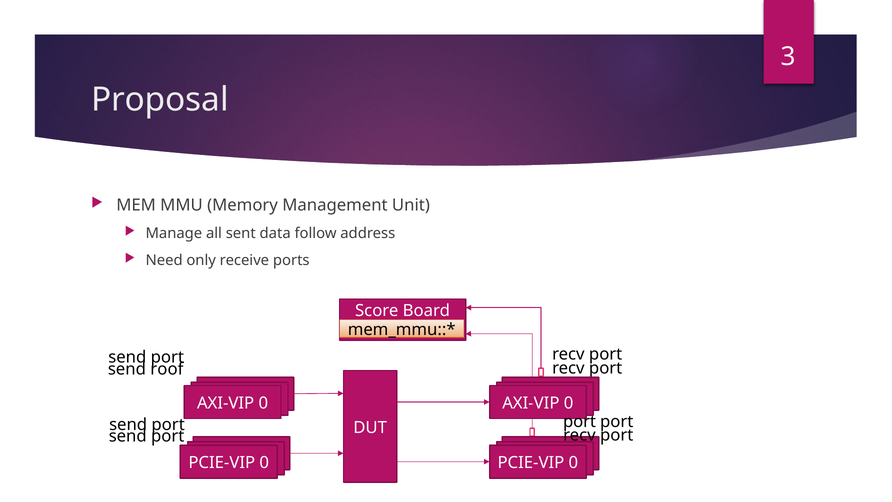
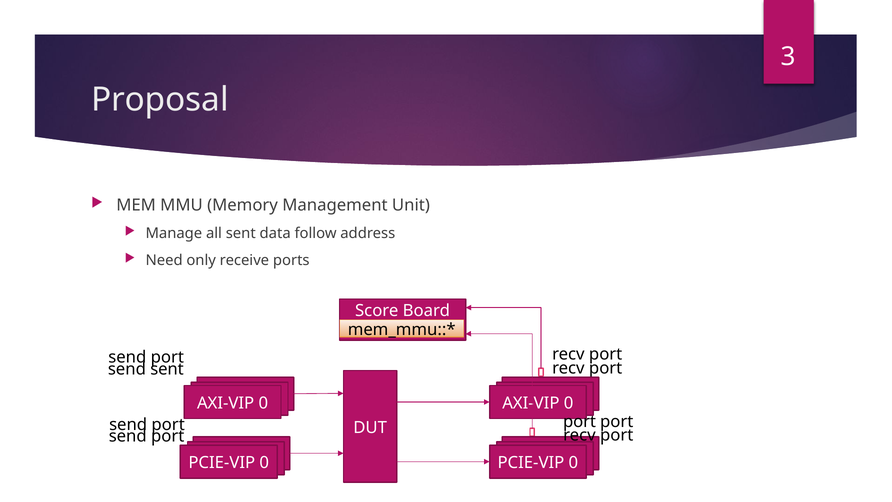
send roof: roof -> sent (167, 369)
